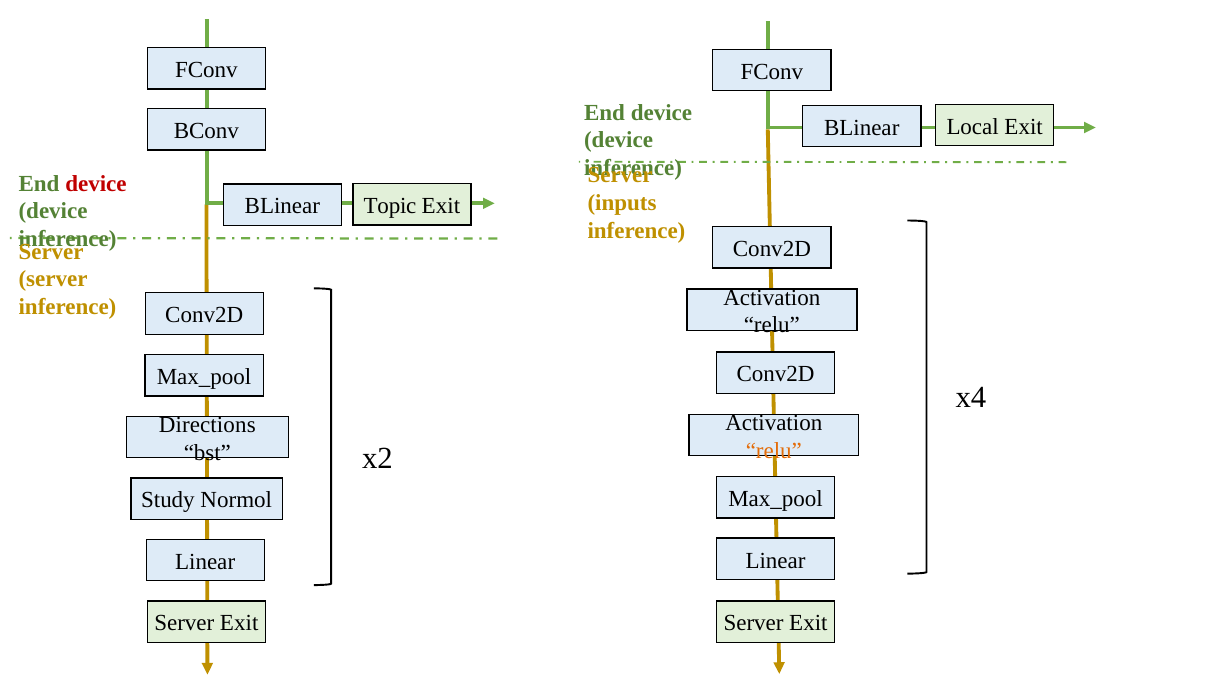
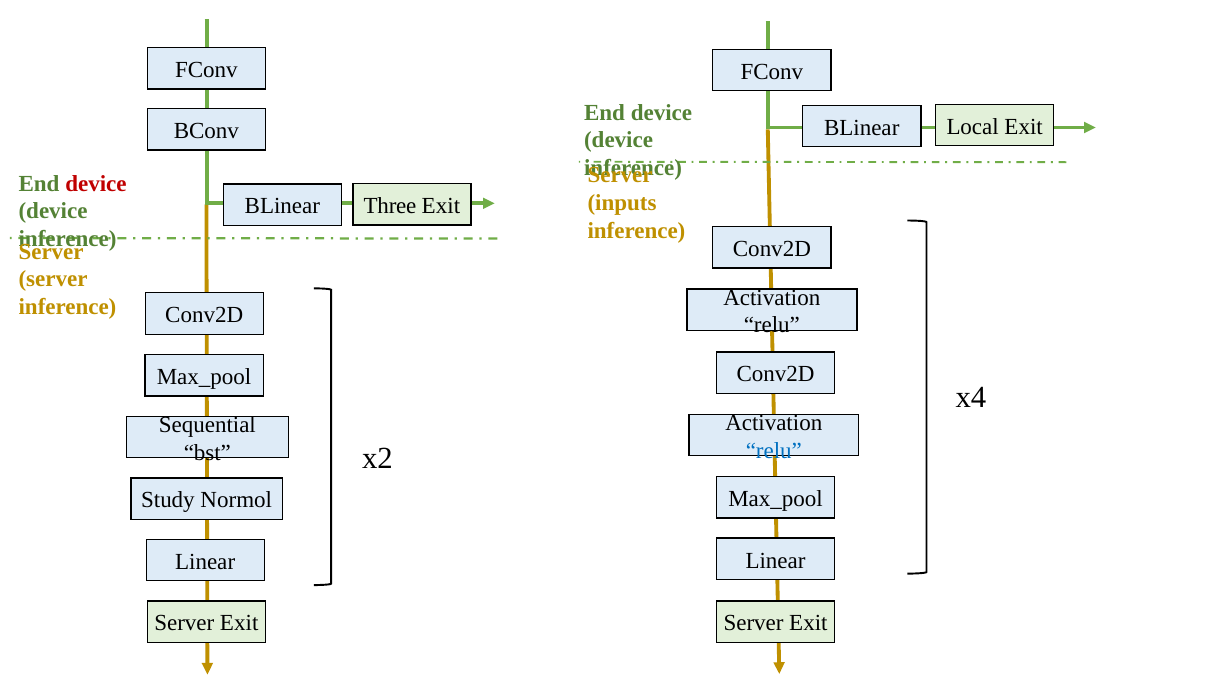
Topic: Topic -> Three (390, 206)
Directions: Directions -> Sequential (207, 425)
relu colour: orange -> blue (774, 450)
